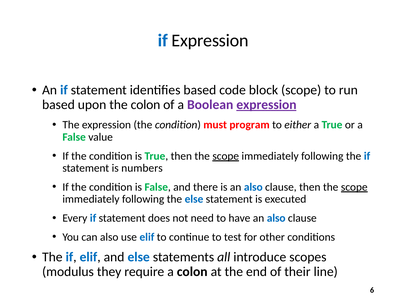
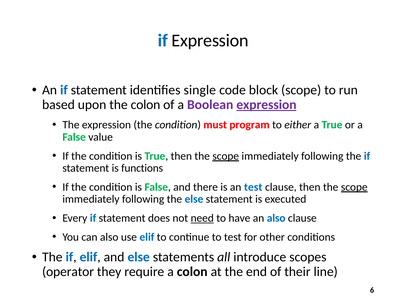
identifies based: based -> single (200, 90)
numbers: numbers -> functions (142, 168)
is an also: also -> test (253, 187)
need underline: none -> present (202, 218)
modulus: modulus -> operator (68, 272)
